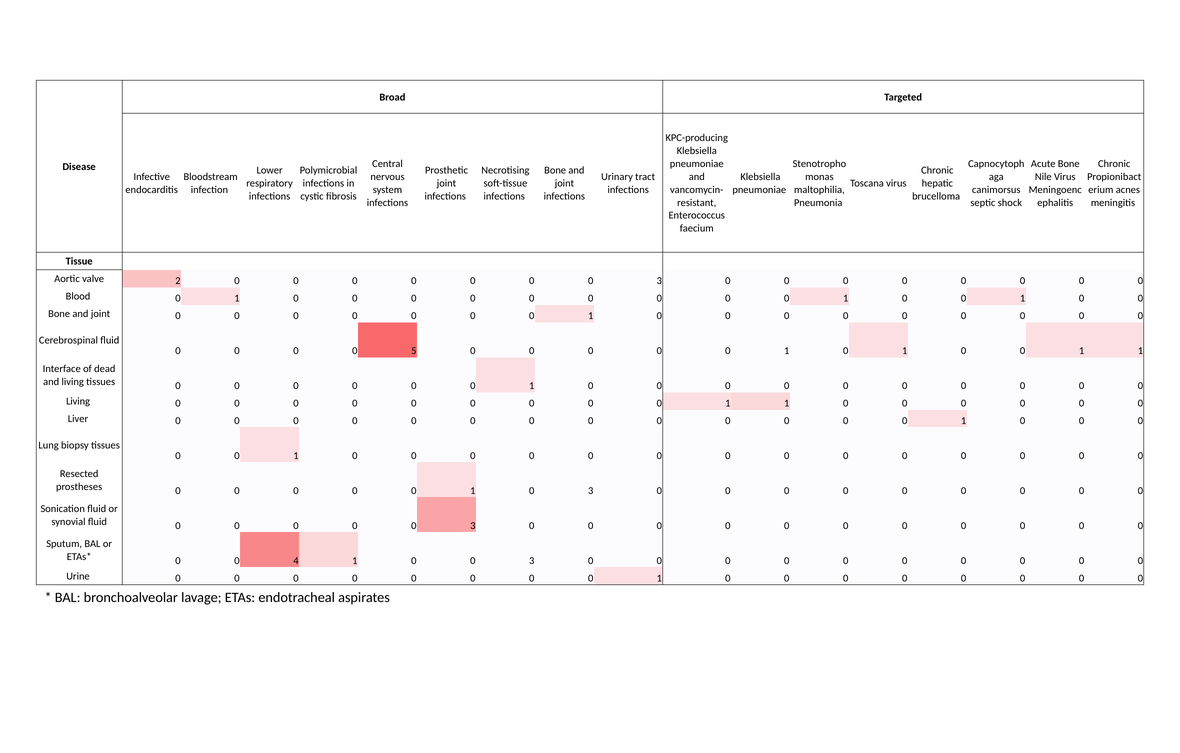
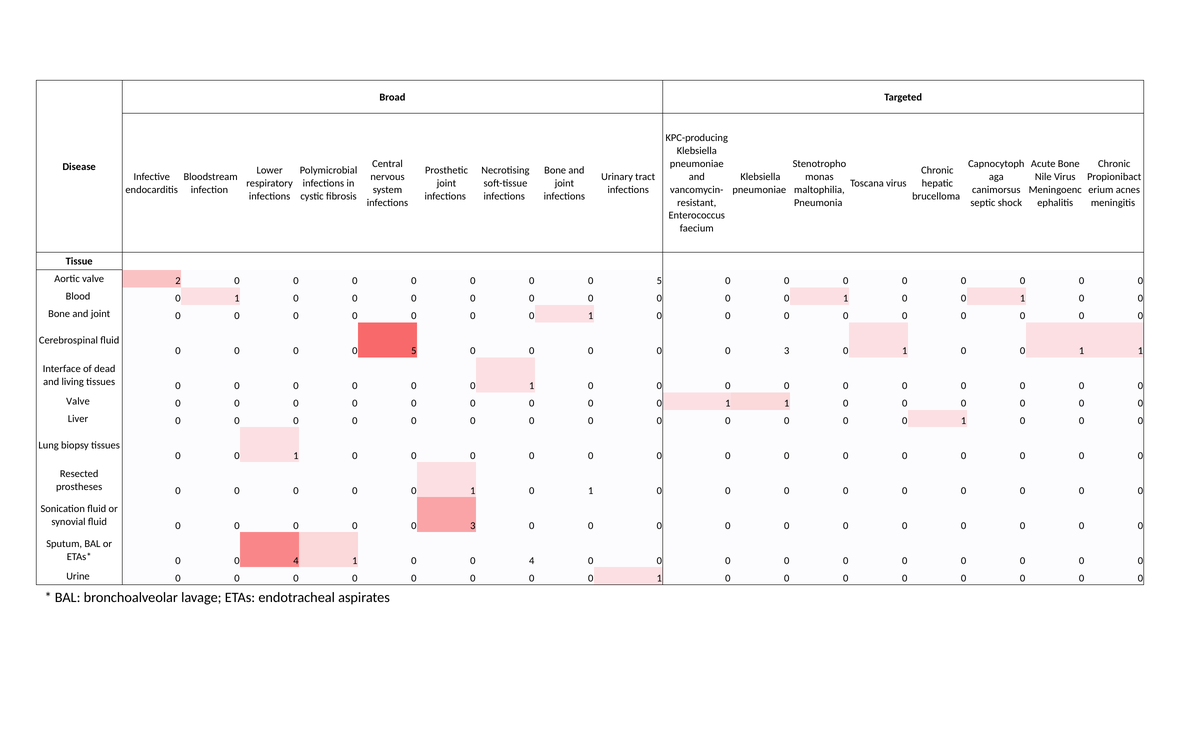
3: 3 -> 5 (659, 281)
1: 1 -> 3 (787, 351)
Living: Living -> Valve (78, 402)
1 0 3: 3 -> 1 (591, 491)
1 0 0 3: 3 -> 4 (532, 561)
